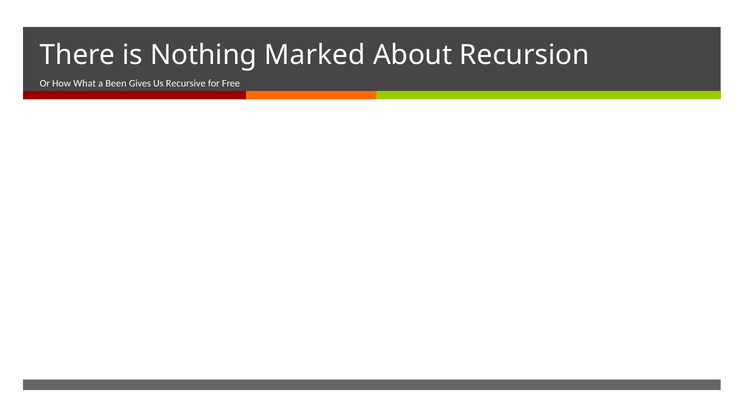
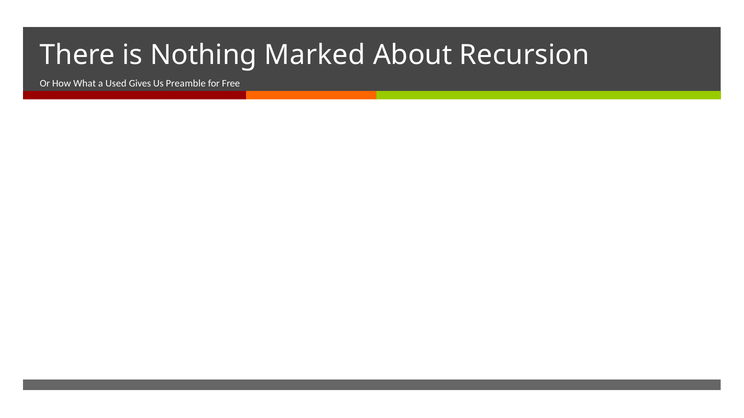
Been: Been -> Used (116, 83)
Recursive: Recursive -> Preamble (186, 83)
